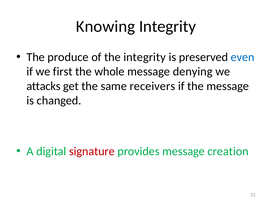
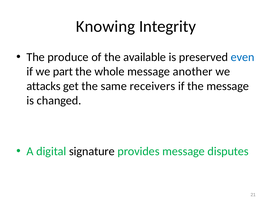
the integrity: integrity -> available (145, 57)
first: first -> part (63, 72)
denying: denying -> another (193, 72)
signature colour: red -> black (92, 151)
creation: creation -> disputes (228, 151)
